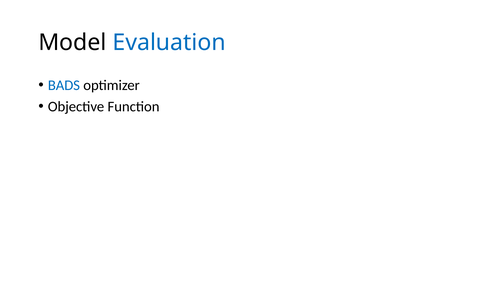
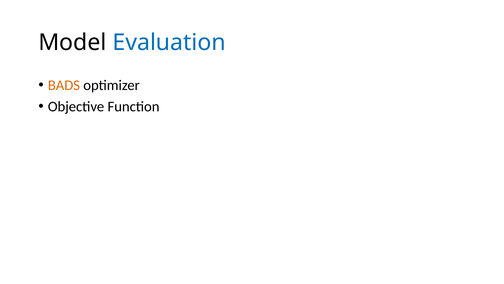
BADS colour: blue -> orange (64, 85)
